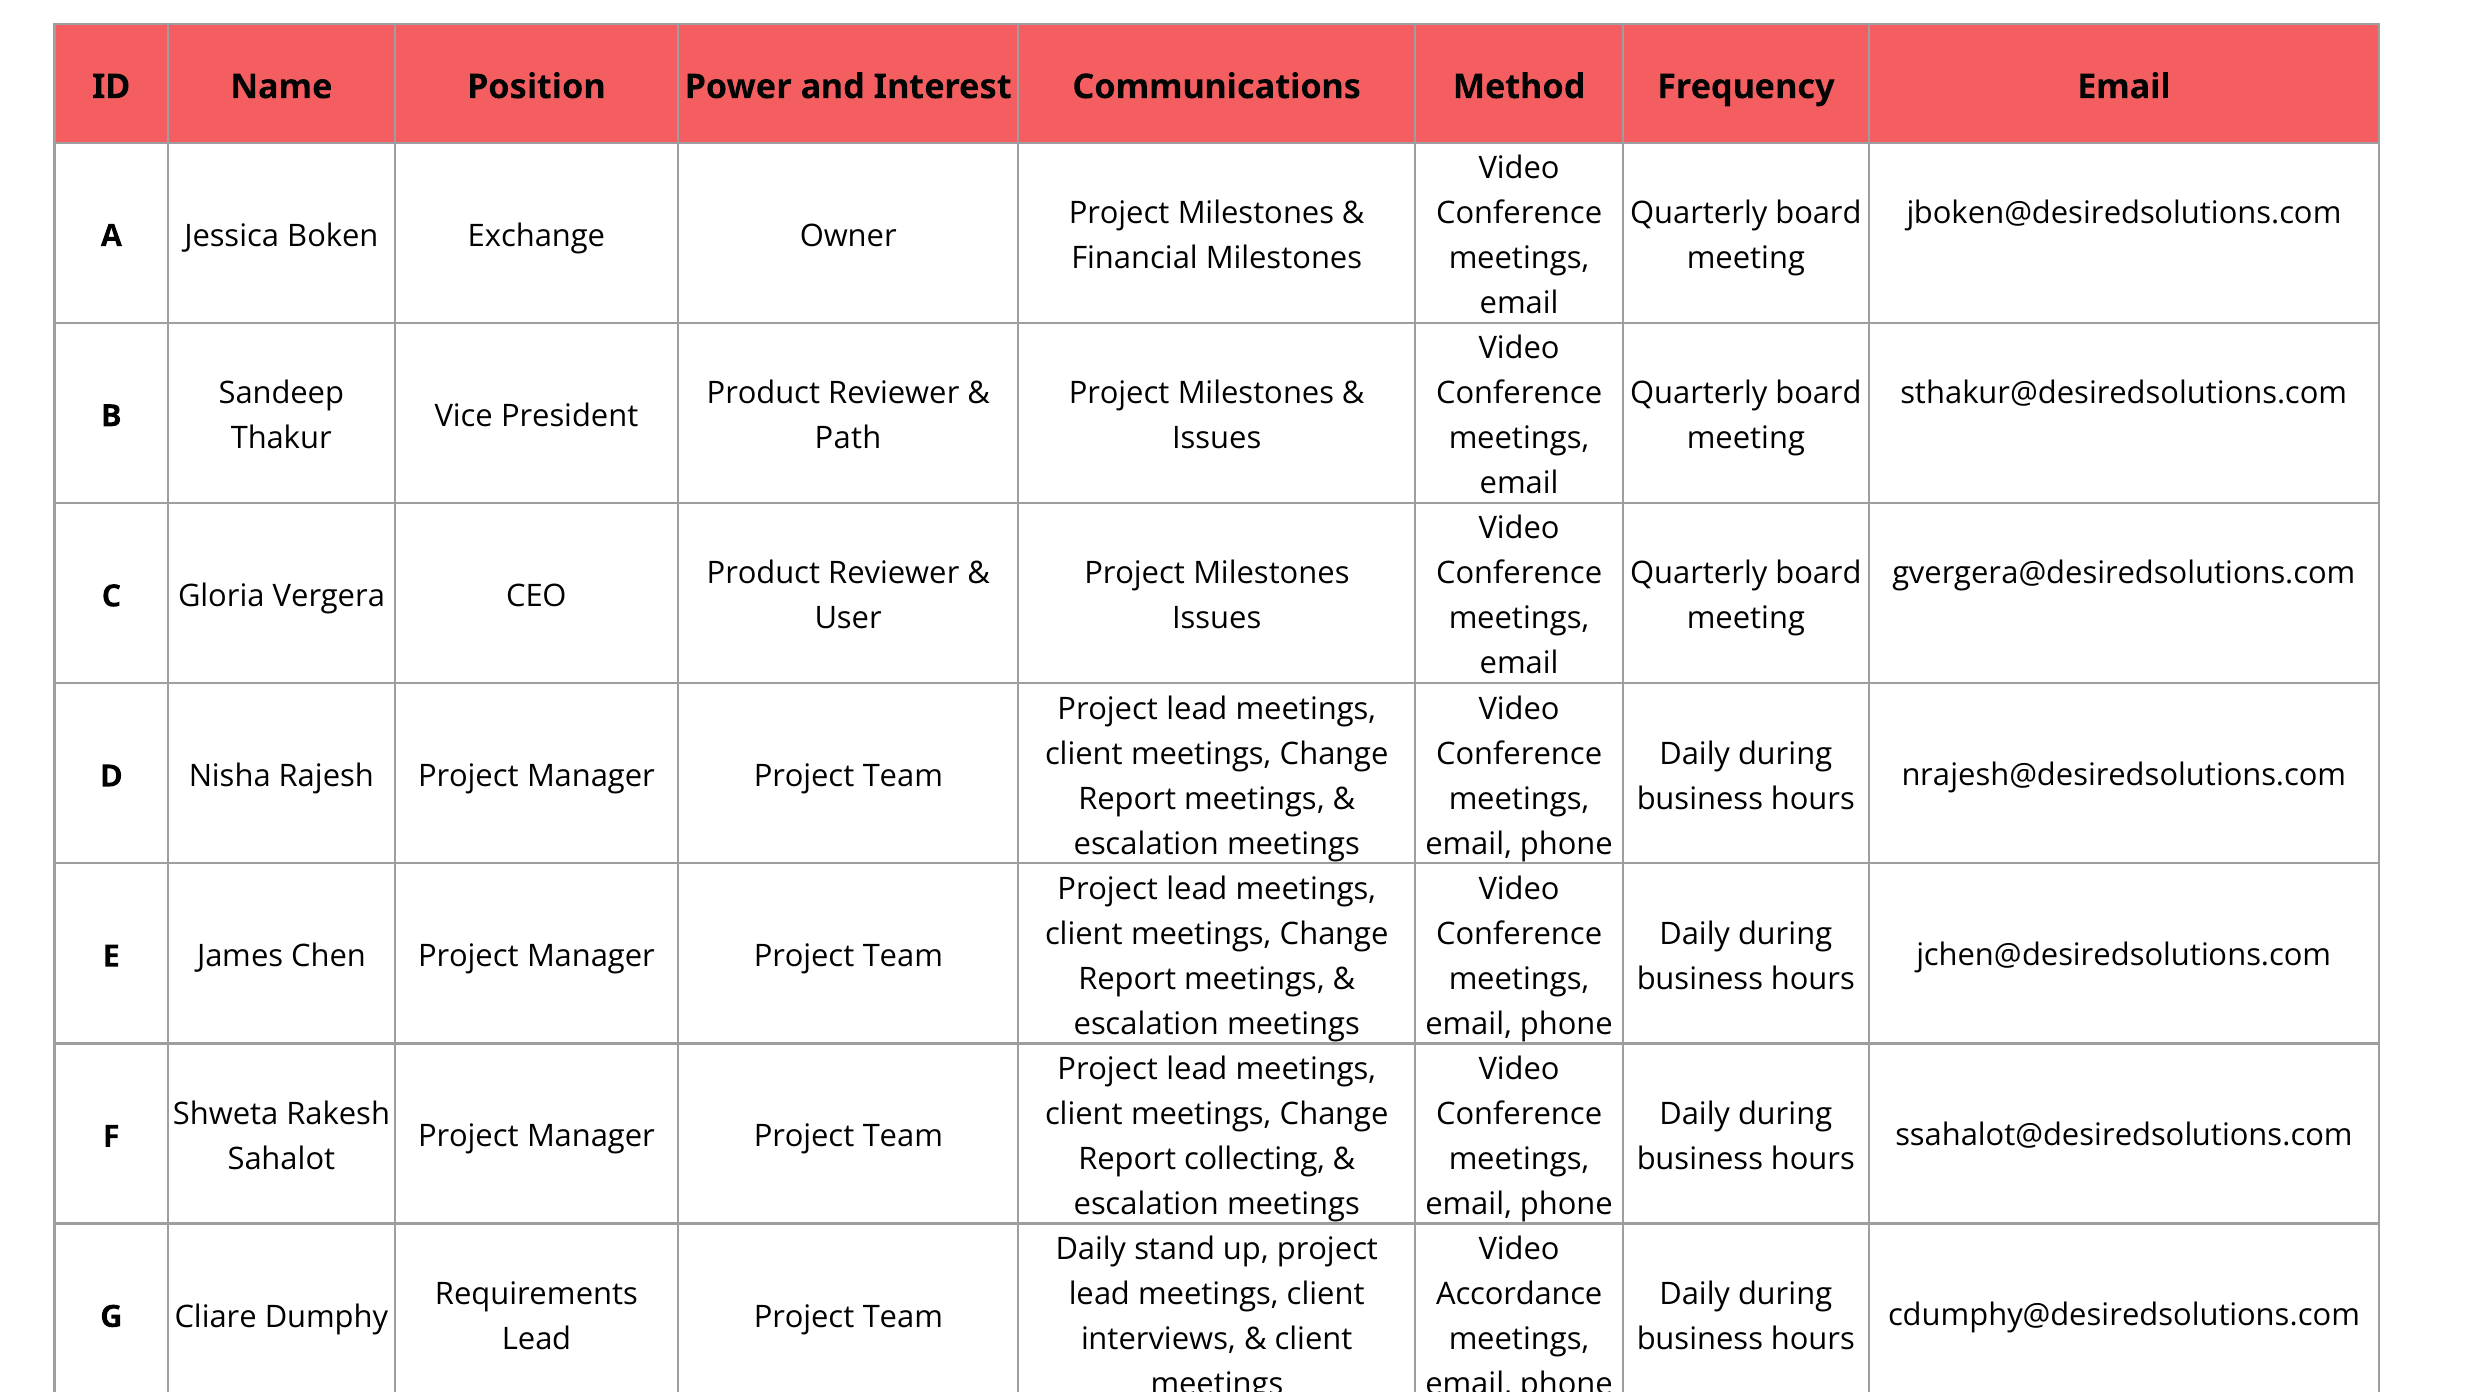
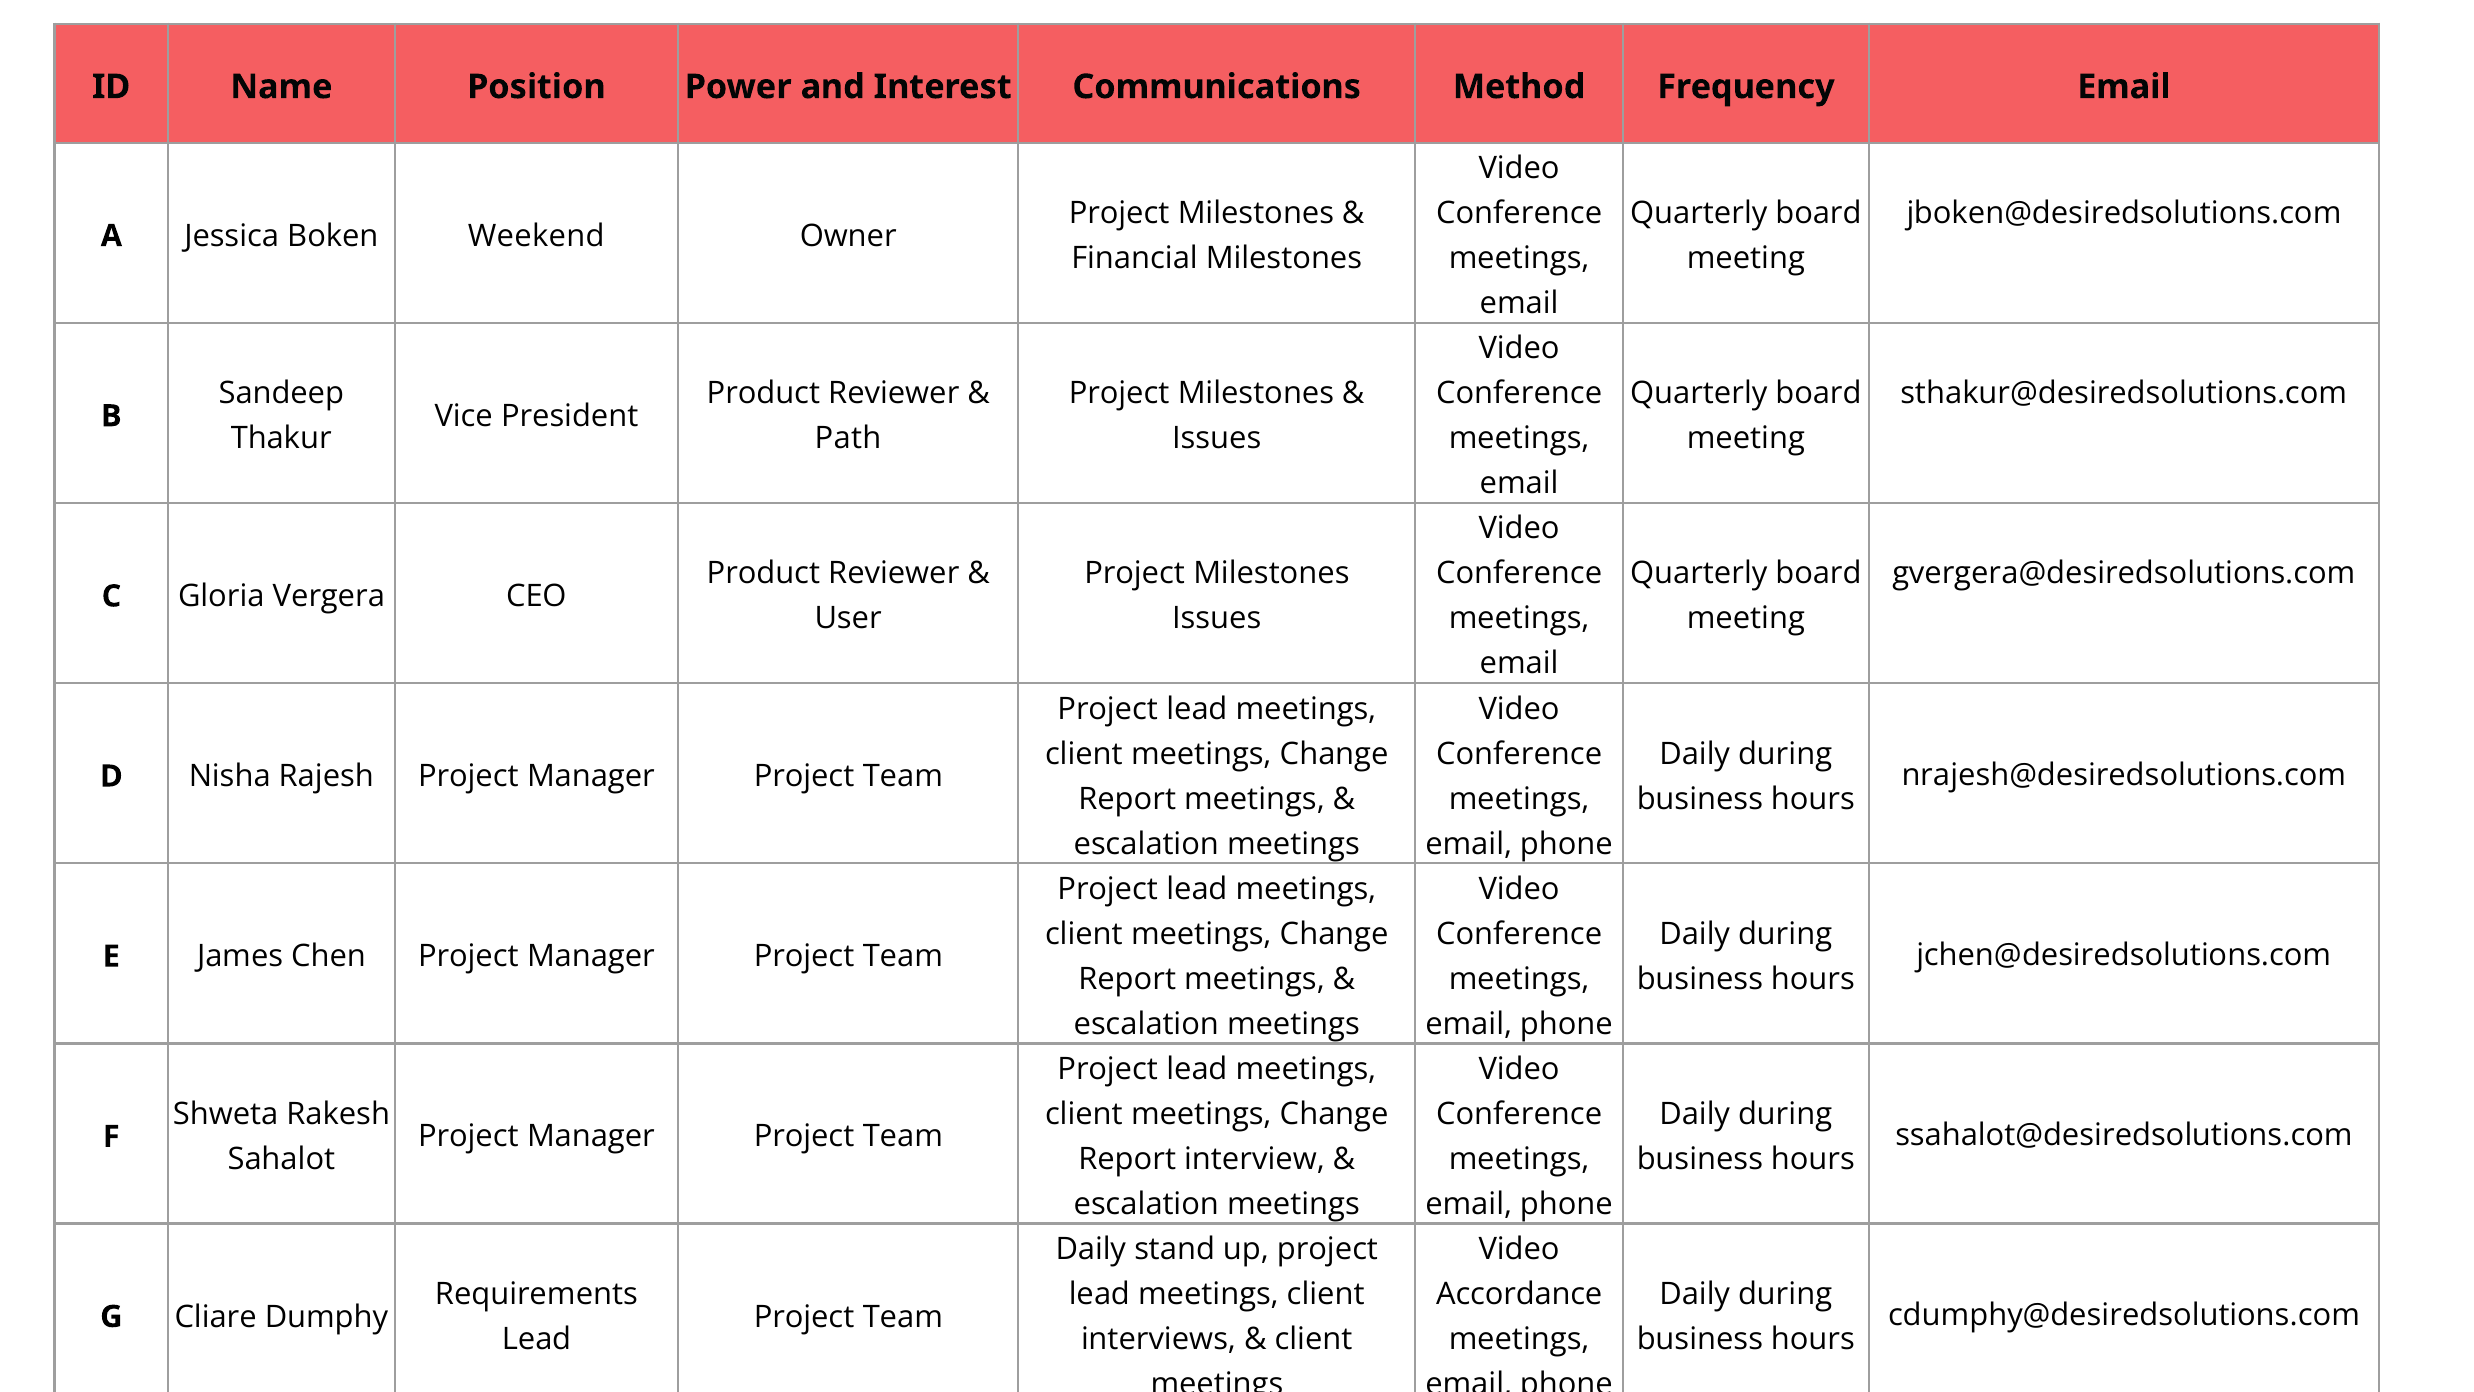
Exchange: Exchange -> Weekend (536, 236)
collecting: collecting -> interview (1254, 1159)
